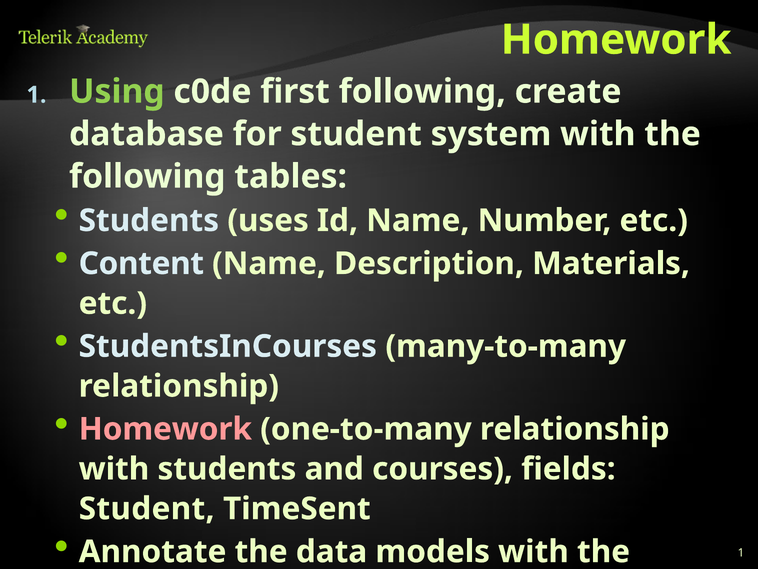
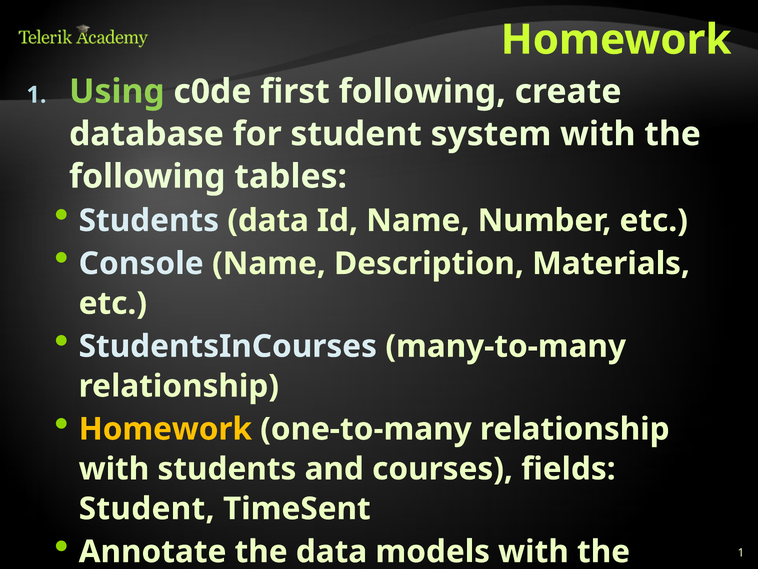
Students uses: uses -> data (268, 220)
Content: Content -> Console (141, 263)
Homework colour: pink -> yellow (165, 429)
